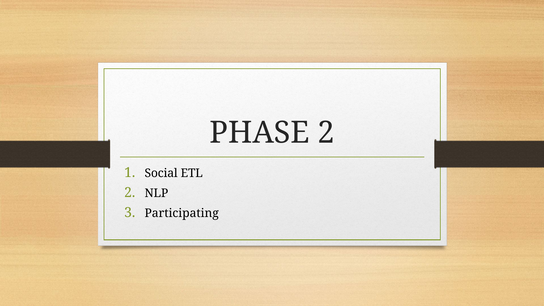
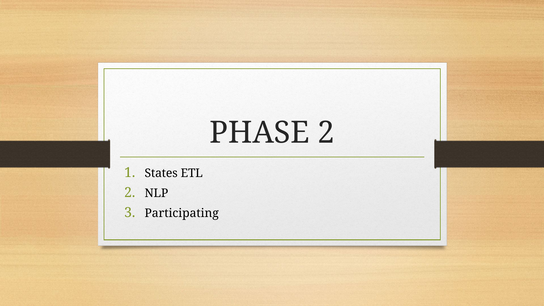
Social: Social -> States (161, 173)
